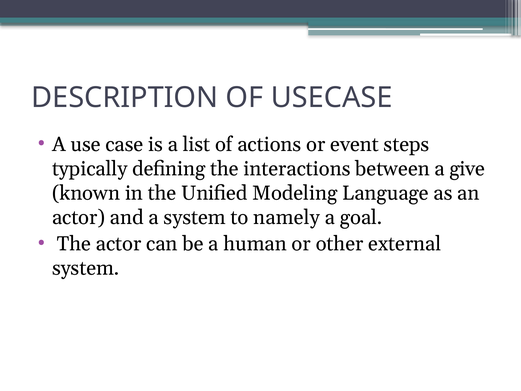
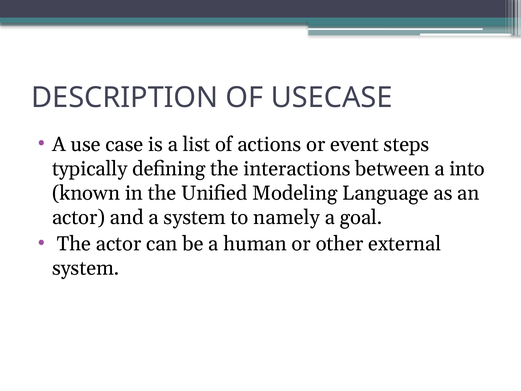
give: give -> into (467, 169)
